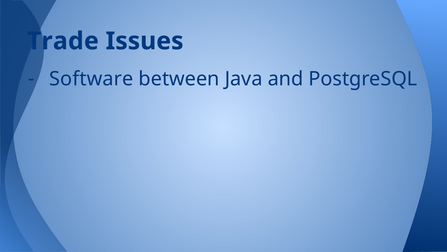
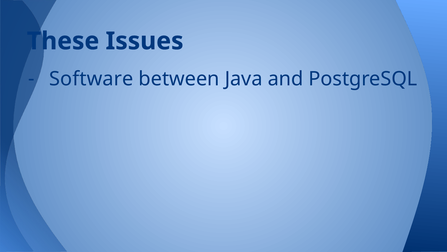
Trade: Trade -> These (63, 41)
